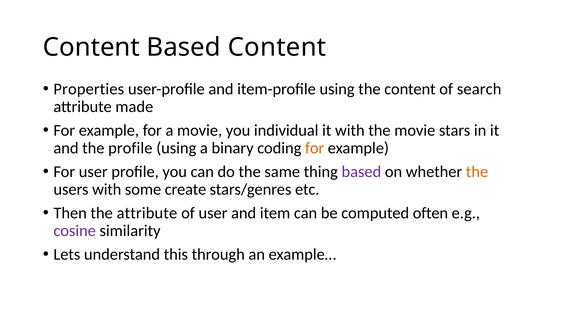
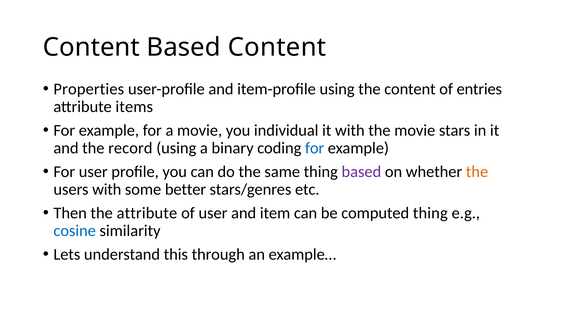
search: search -> entries (479, 89)
made: made -> items (134, 107)
the profile: profile -> record (130, 148)
for colour: orange -> blue (315, 148)
create: create -> better (185, 189)
computed often: often -> thing (430, 213)
cosine colour: purple -> blue (75, 230)
